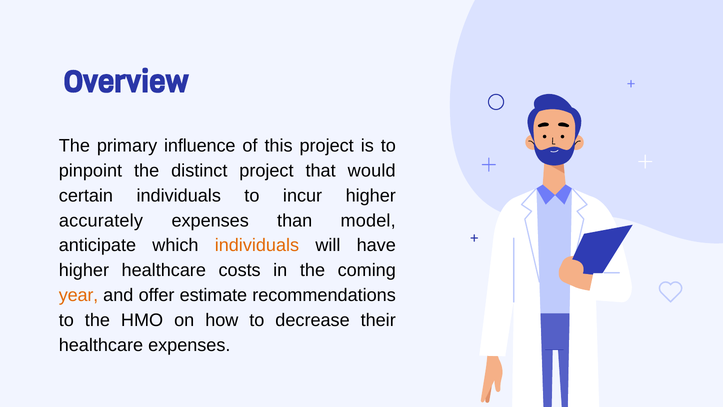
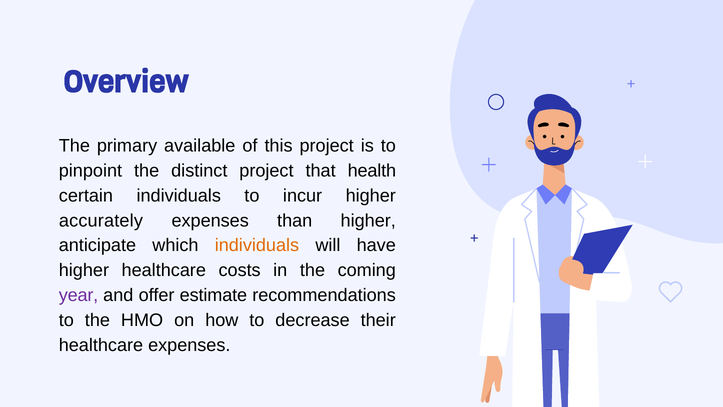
influence: influence -> available (200, 146)
would: would -> health (372, 171)
than model: model -> higher (368, 220)
year colour: orange -> purple (79, 295)
